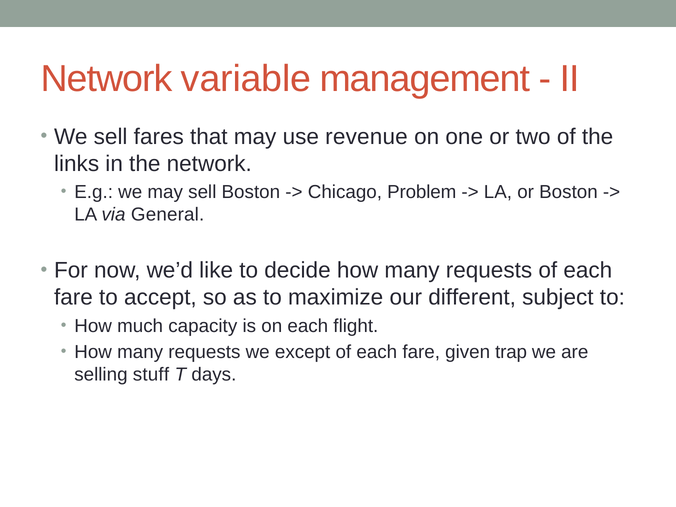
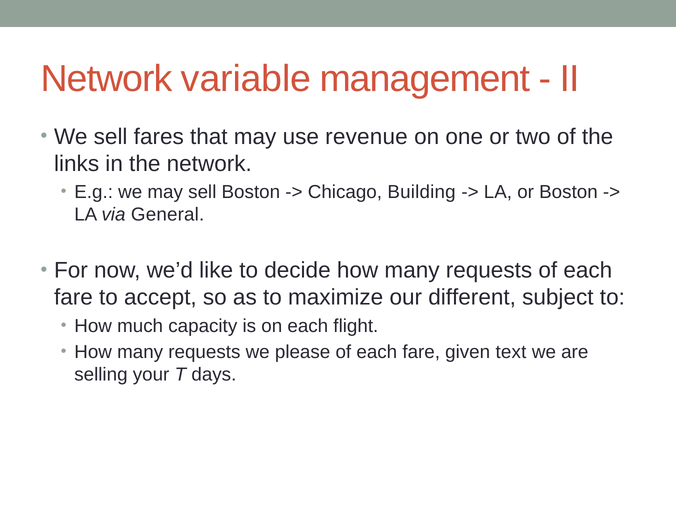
Problem: Problem -> Building (422, 192)
except: except -> please (303, 352)
trap: trap -> text (511, 352)
stuff: stuff -> your (151, 375)
